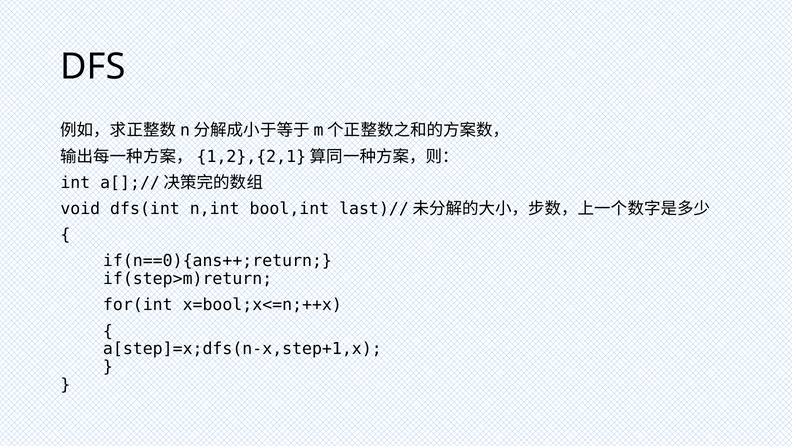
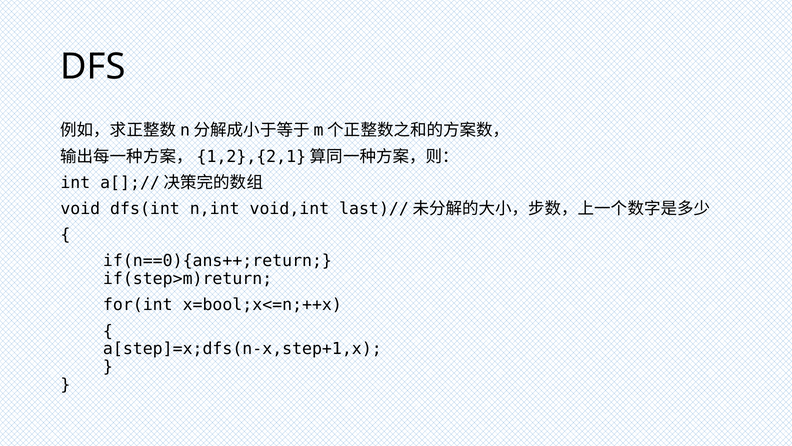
bool,int: bool,int -> void,int (289, 209)
